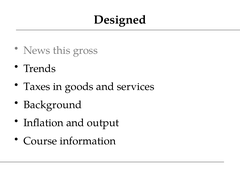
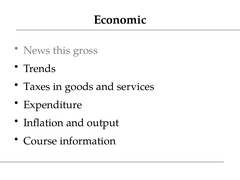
Designed: Designed -> Economic (120, 20)
Background: Background -> Expenditure (53, 105)
